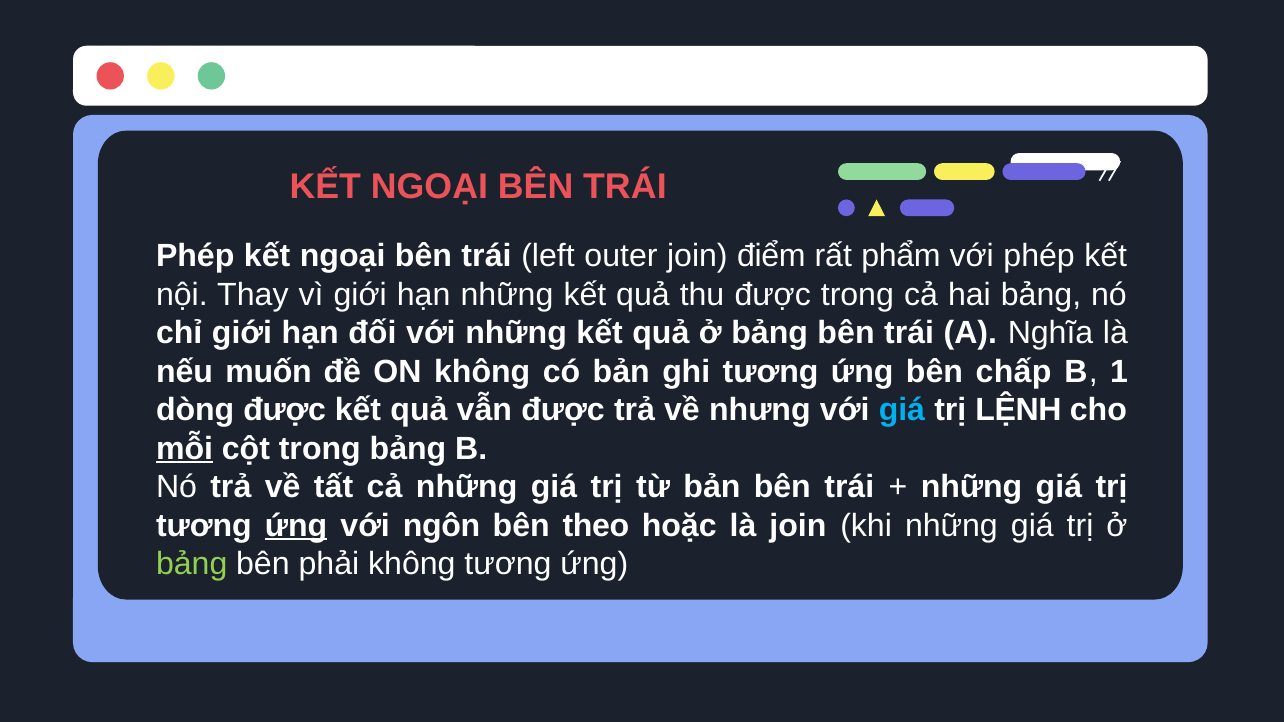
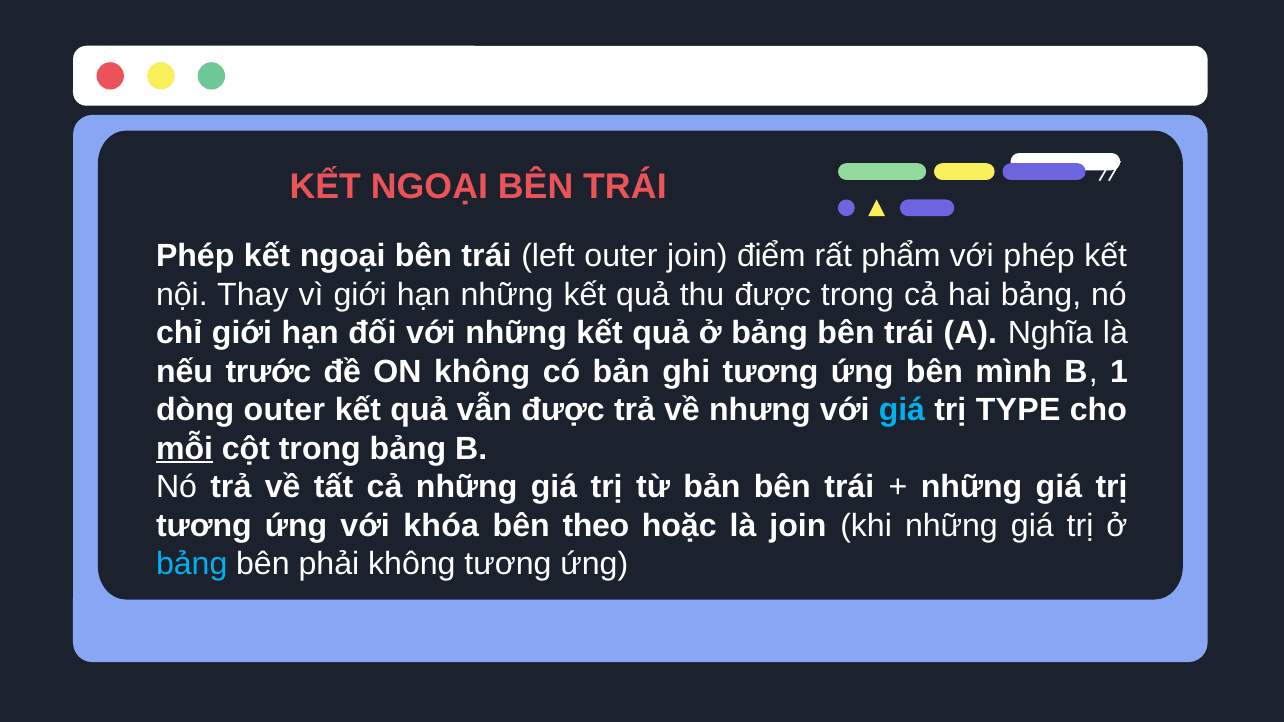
muốn: muốn -> trước (268, 372)
chấp: chấp -> mình (1014, 372)
dòng được: được -> outer (284, 410)
LỆNH: LỆNH -> TYPE (1018, 410)
ứng underline: present -> none (296, 526)
ngôn: ngôn -> khóa (441, 526)
bảng colour: light green -> light blue (192, 564)
